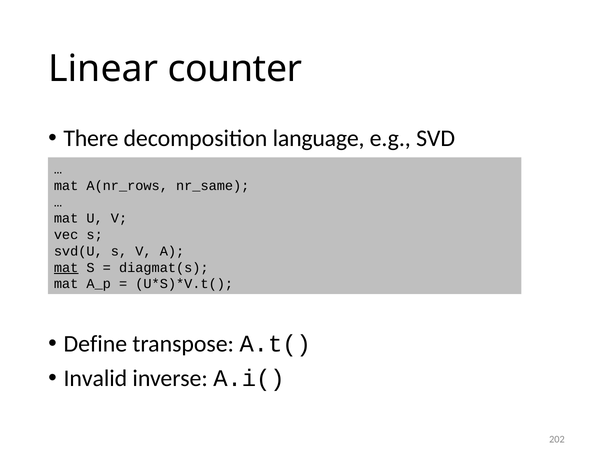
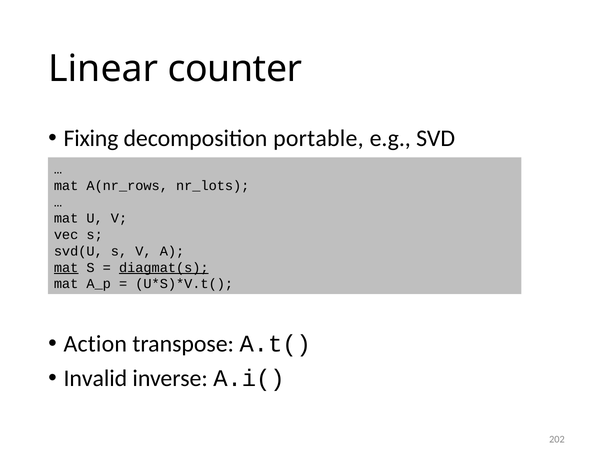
There: There -> Fixing (91, 138)
language: language -> portable (318, 138)
nr_same: nr_same -> nr_lots (213, 186)
diagmat(s underline: none -> present (164, 267)
Define: Define -> Action (95, 344)
